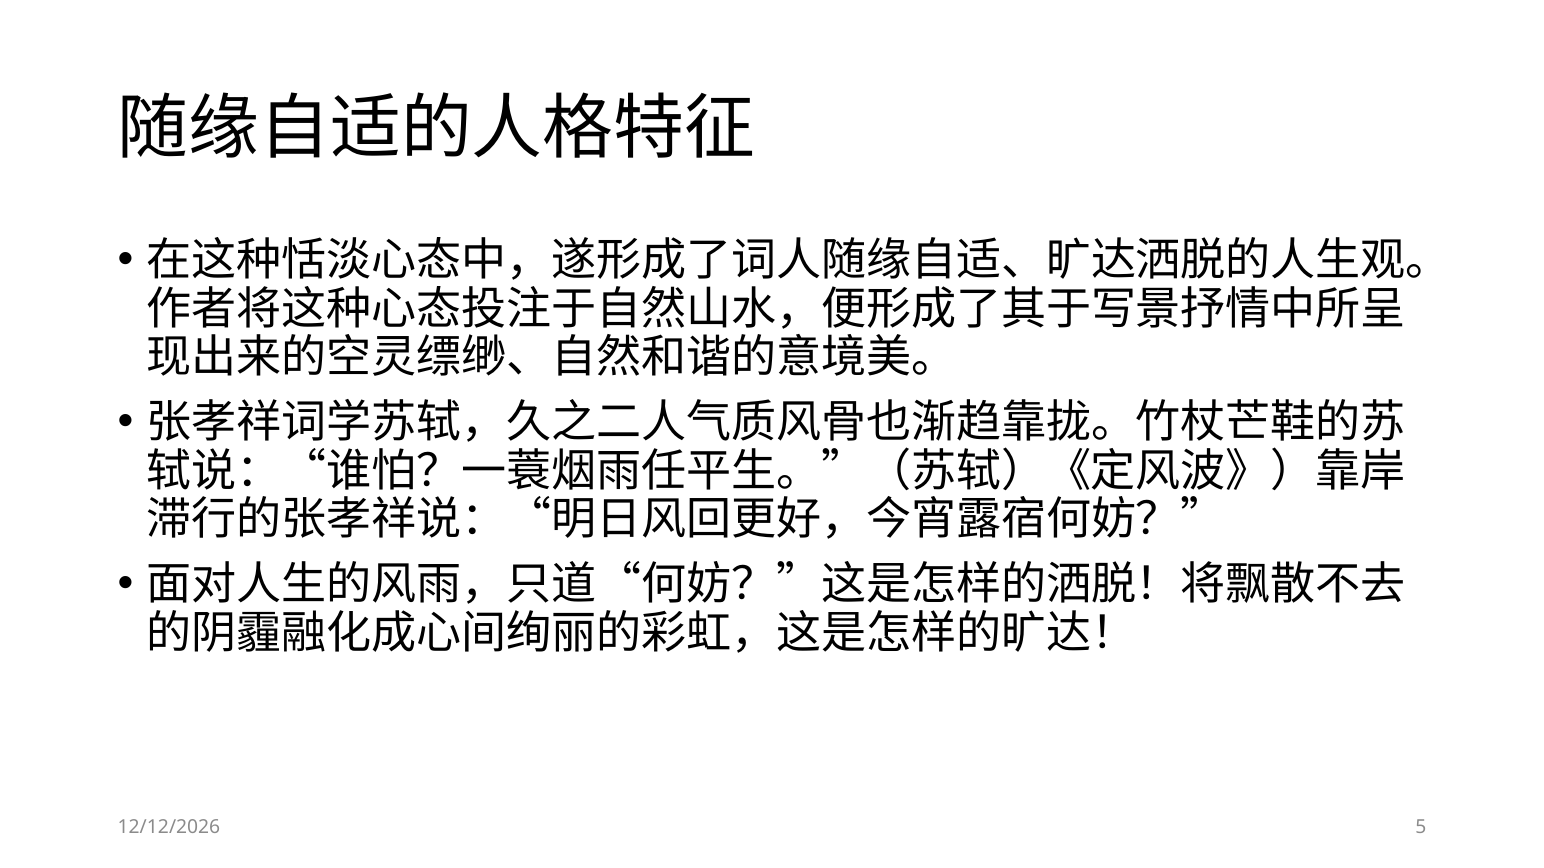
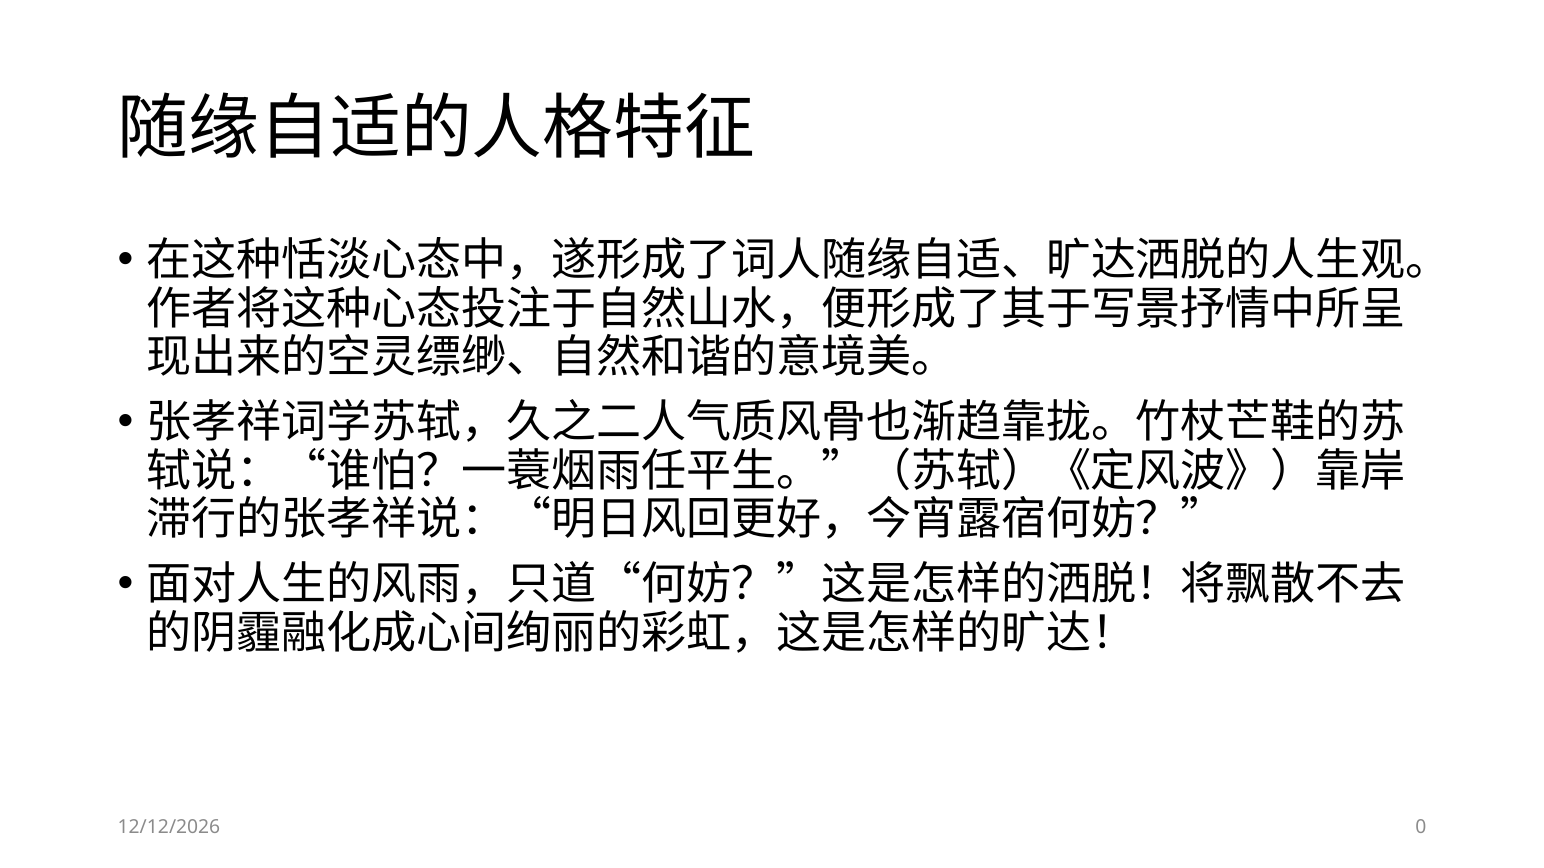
5: 5 -> 0 (1421, 828)
